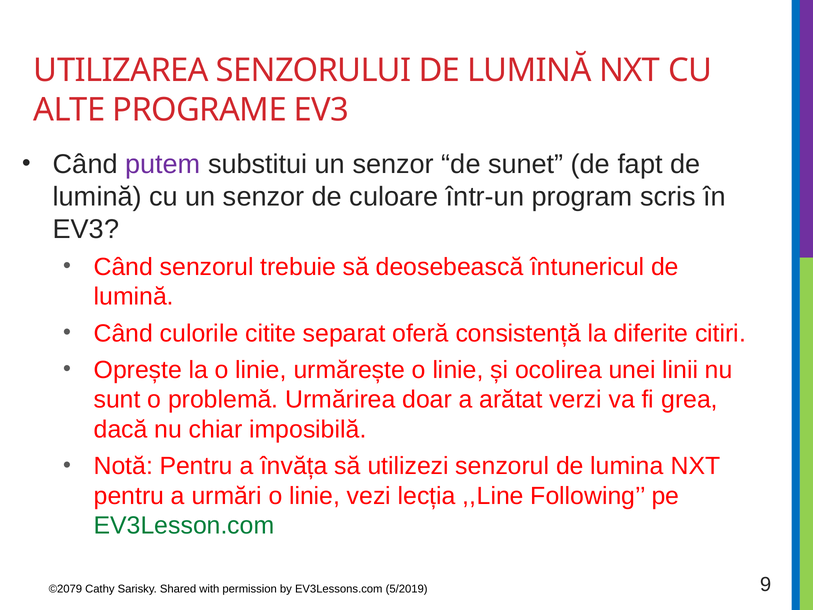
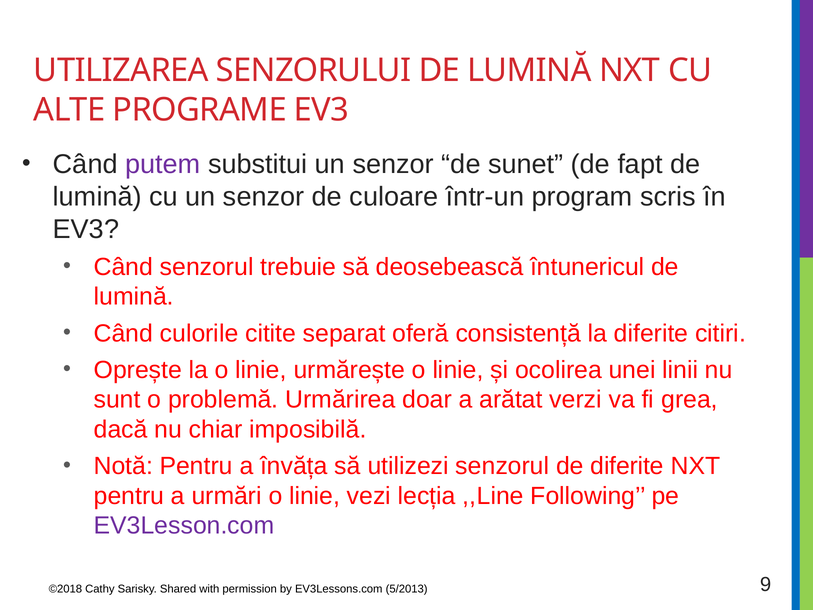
de lumina: lumina -> diferite (627, 466)
EV3Lesson.com colour: green -> purple (184, 525)
©2079: ©2079 -> ©2018 (65, 589)
5/2019: 5/2019 -> 5/2013 (407, 589)
